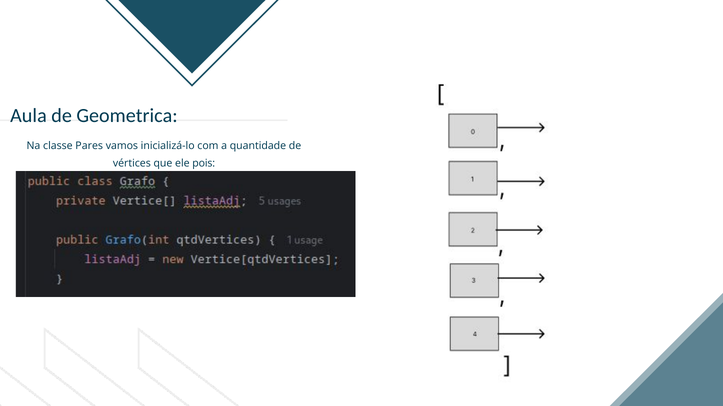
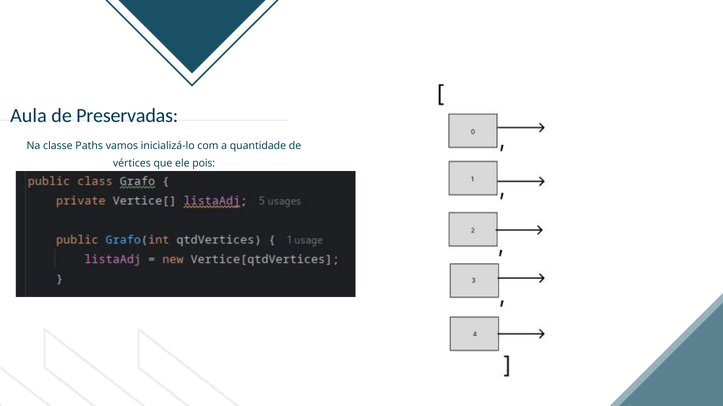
Geometrica: Geometrica -> Preservadas (127, 116)
Pares: Pares -> Paths (89, 146)
